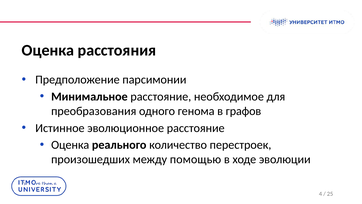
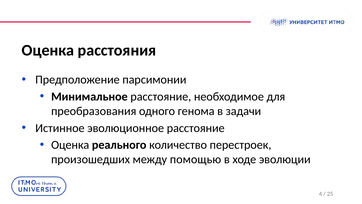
графов: графов -> задачи (243, 111)
